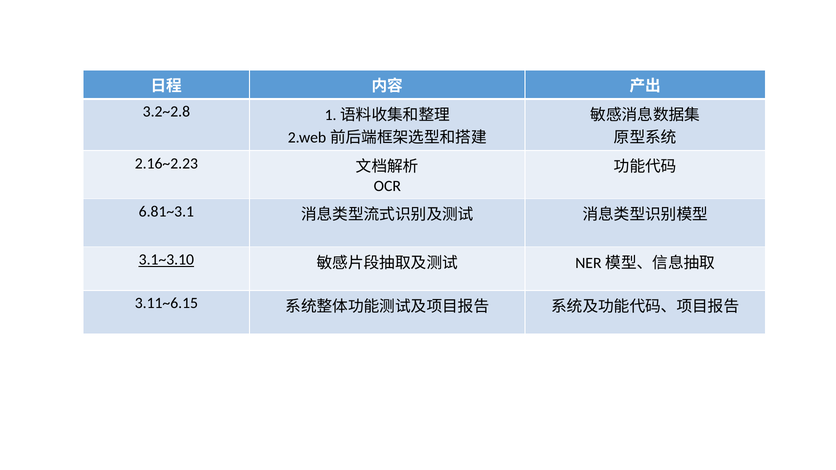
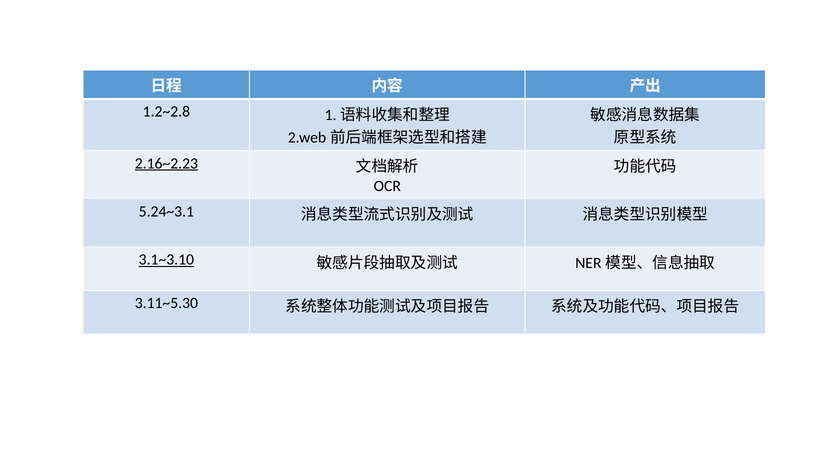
3.2~2.8: 3.2~2.8 -> 1.2~2.8 (166, 112)
2.16~2.23 underline: none -> present (166, 164)
6.81~3.1: 6.81~3.1 -> 5.24~3.1 (166, 212)
3.11~6.15: 3.11~6.15 -> 3.11~5.30 (166, 303)
